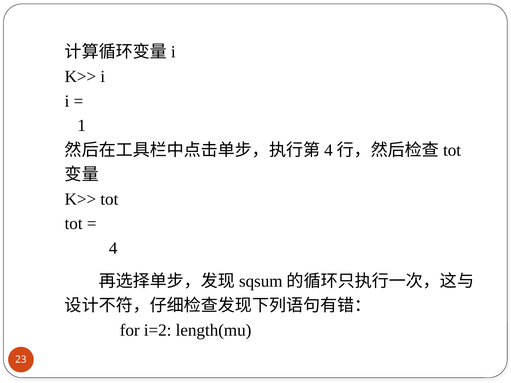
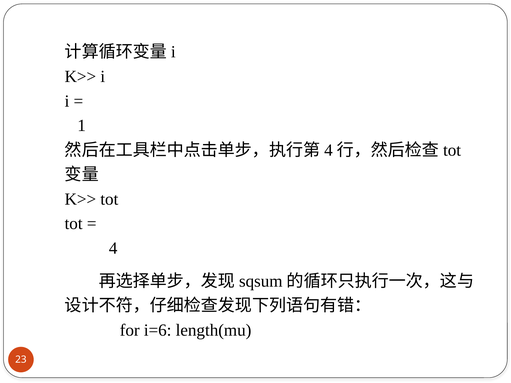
i=2: i=2 -> i=6 (158, 330)
